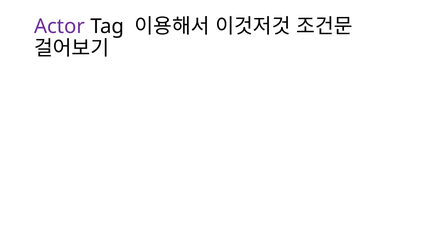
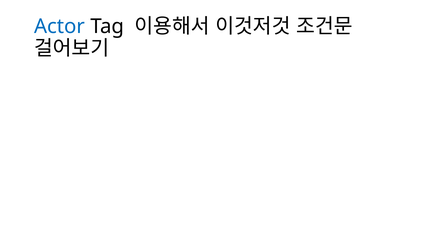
Actor colour: purple -> blue (60, 26)
